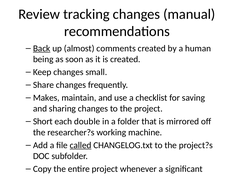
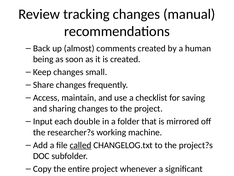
Back underline: present -> none (42, 48)
Makes: Makes -> Access (46, 97)
Short: Short -> Input (43, 121)
